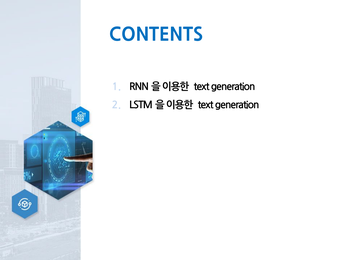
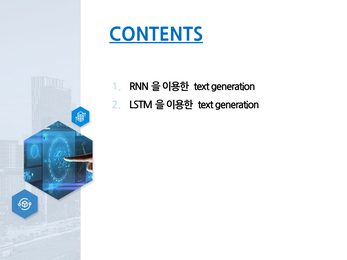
CONTENTS underline: none -> present (156, 35)
